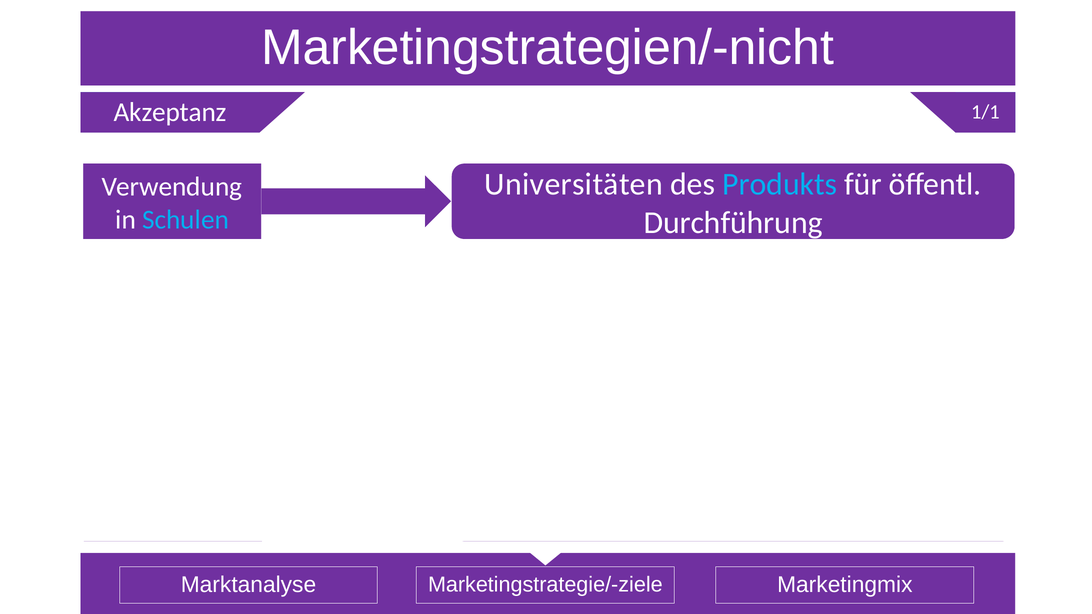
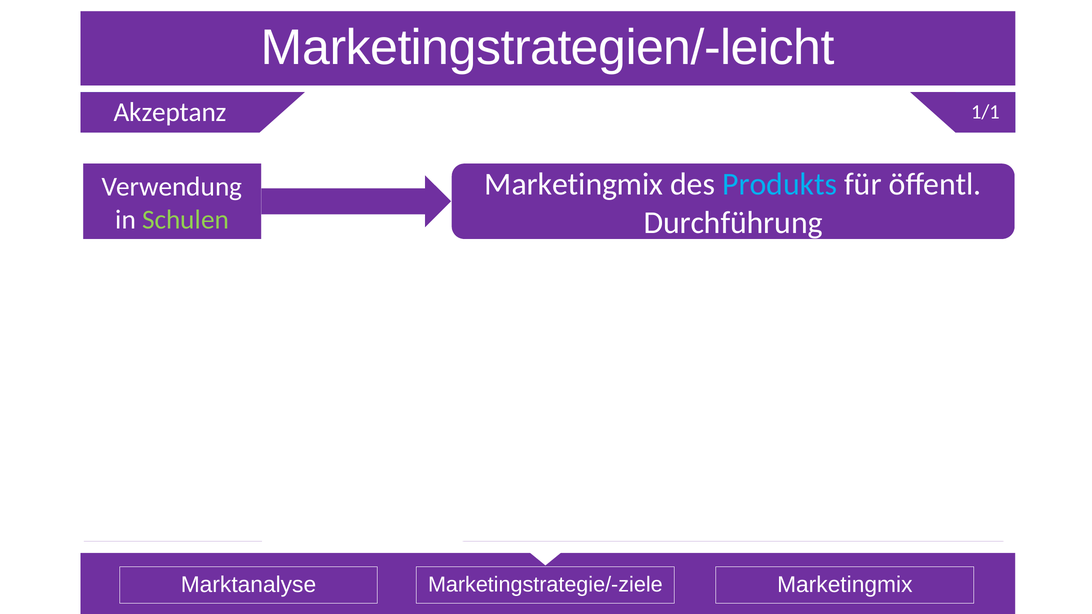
Marketingstrategien/-nicht: Marketingstrategien/-nicht -> Marketingstrategien/-leicht (548, 48)
Universitäten: Universitäten -> Marketingmix (574, 184)
Schulen colour: light blue -> light green (186, 220)
